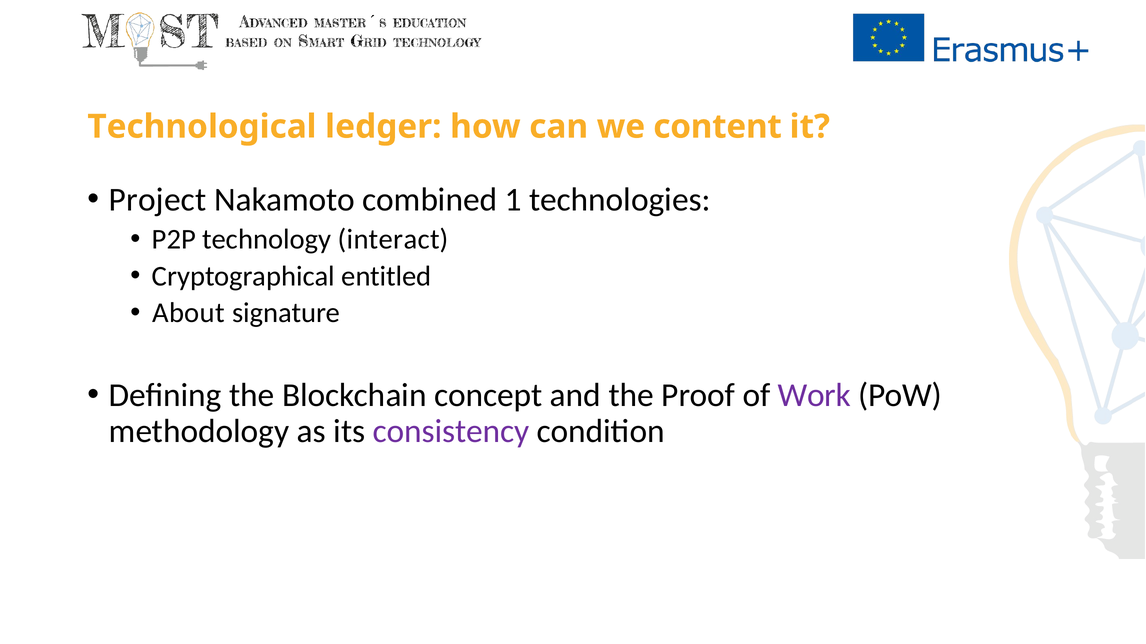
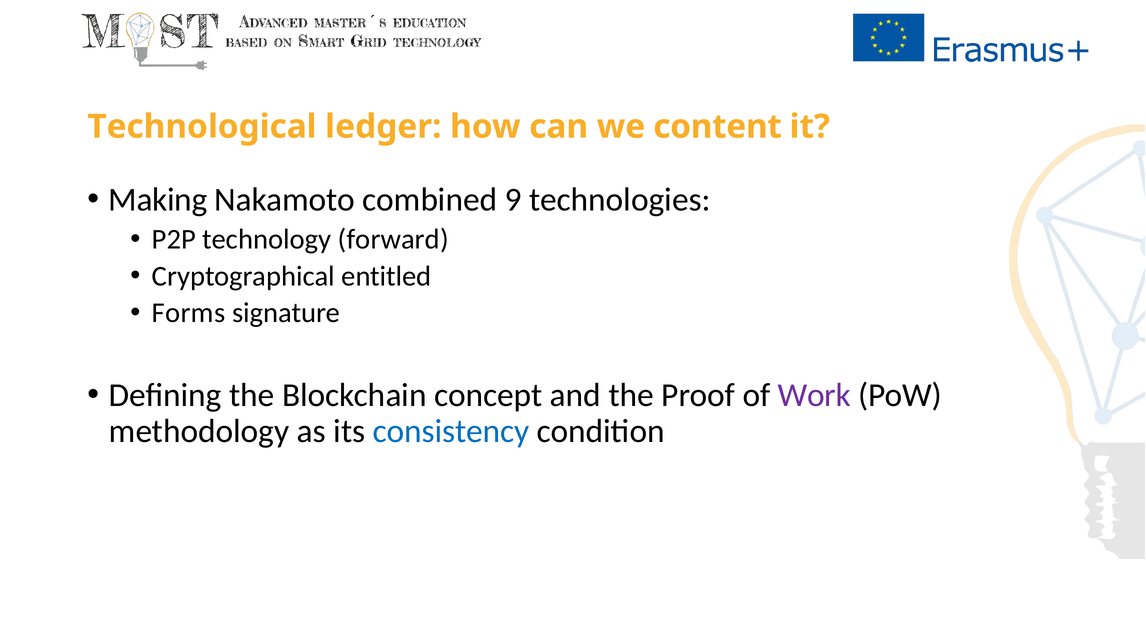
Project: Project -> Making (158, 200)
1: 1 -> 9 (513, 200)
interact: interact -> forward (393, 239)
About: About -> Forms (189, 313)
consistency colour: purple -> blue (451, 432)
